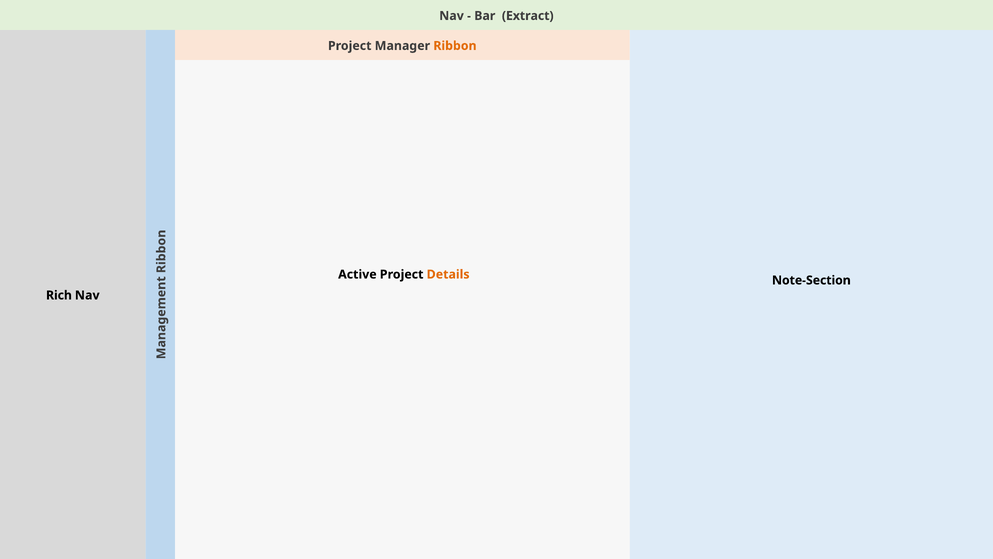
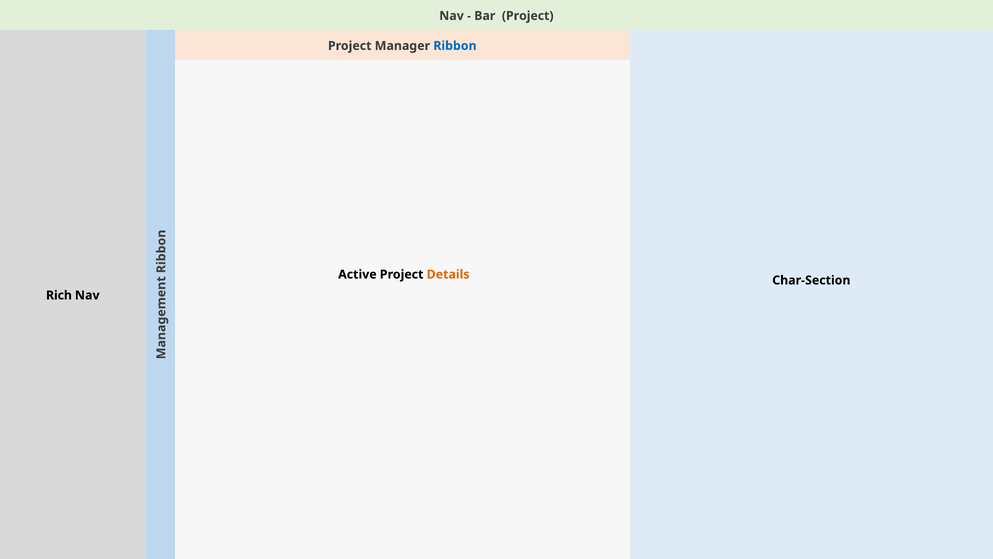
Bar Extract: Extract -> Project (528, 16)
Ribbon colour: orange -> blue (455, 46)
Note-Section: Note-Section -> Char-Section (811, 280)
